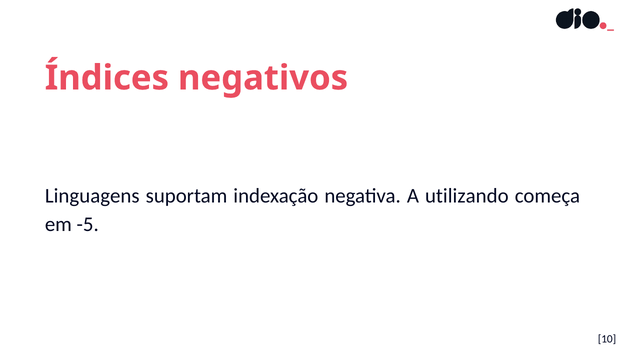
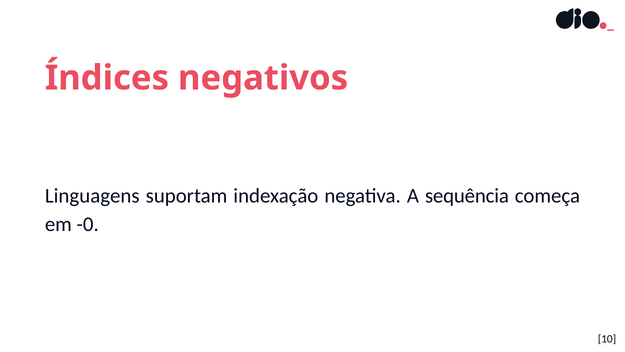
utilizando: utilizando -> sequência (467, 196)
-5: -5 -> -0 (88, 224)
